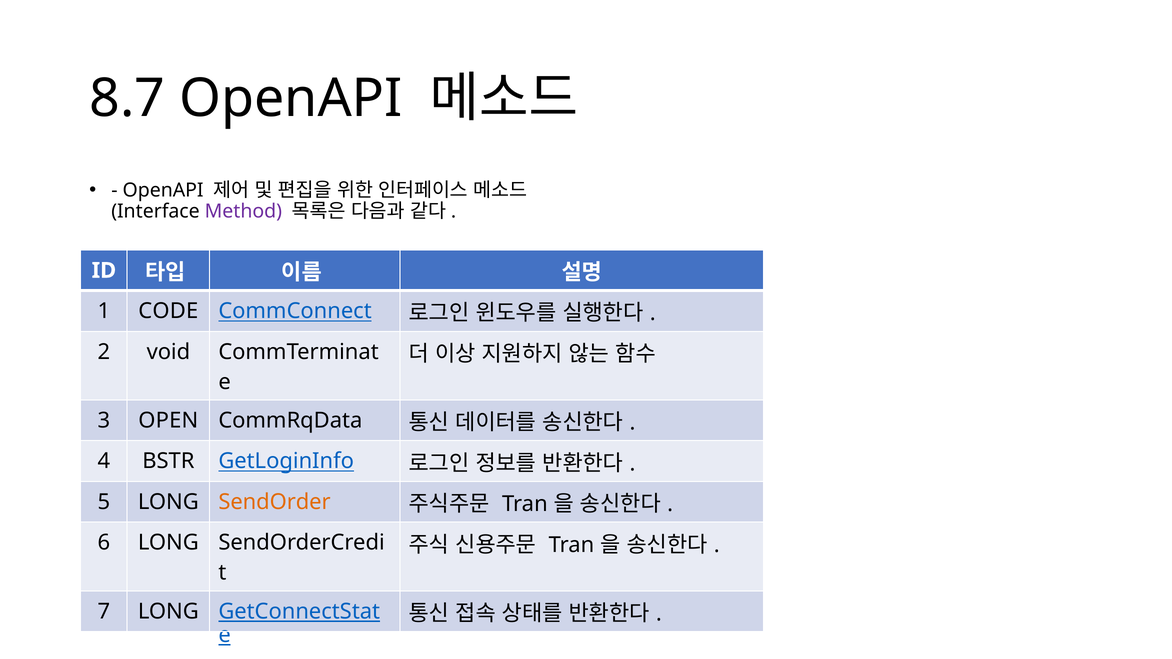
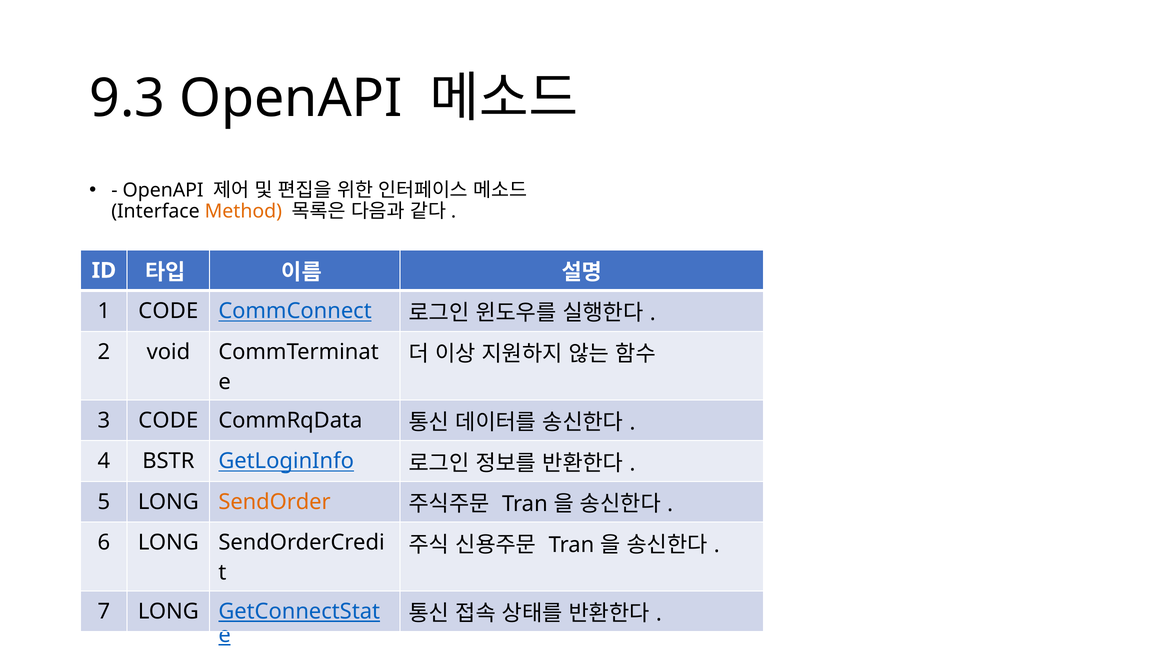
8.7: 8.7 -> 9.3 (127, 98)
Method colour: purple -> orange (243, 211)
3 OPEN: OPEN -> CODE (168, 421)
